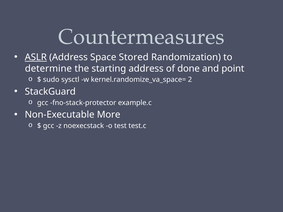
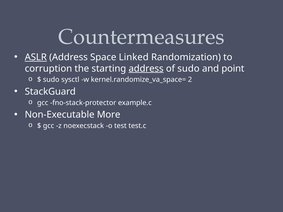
Stored: Stored -> Linked (134, 57)
determine: determine -> corruption (48, 69)
address underline: none -> present (146, 69)
of done: done -> sudo (188, 69)
